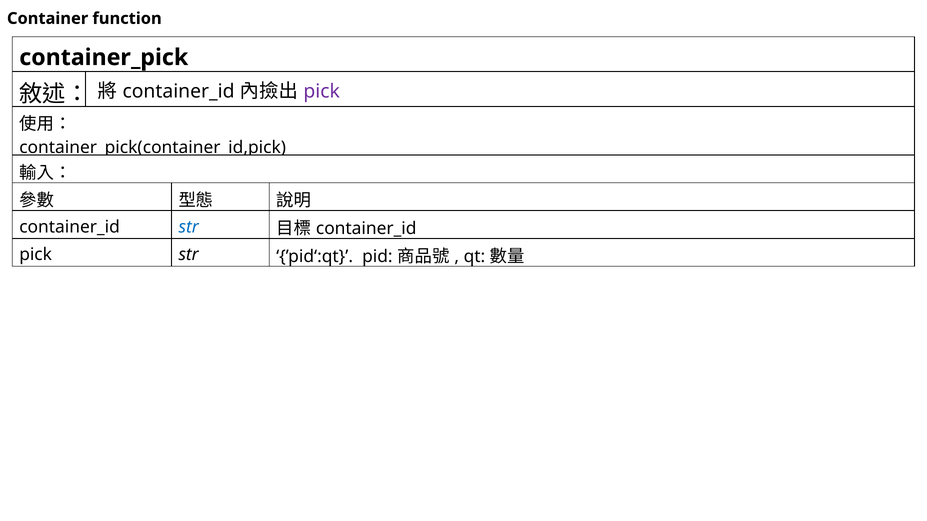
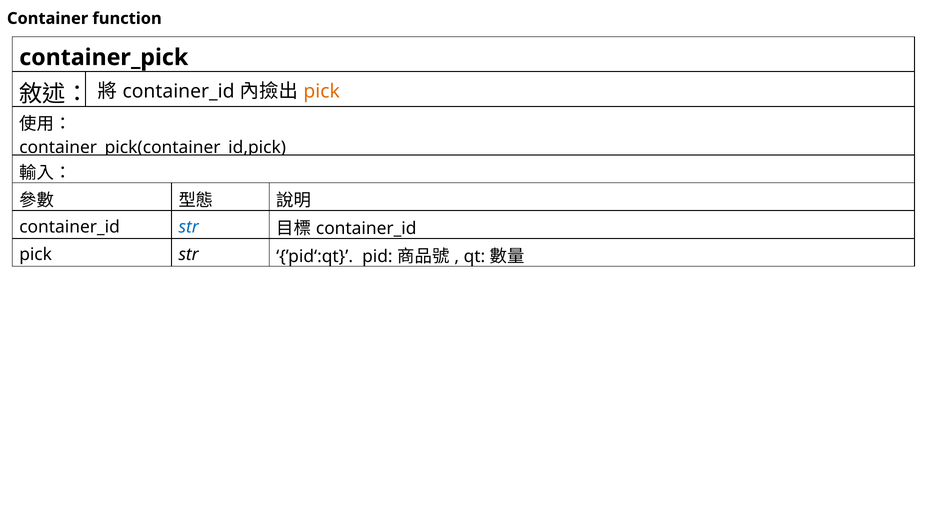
pick colour: purple -> orange (322, 91)
